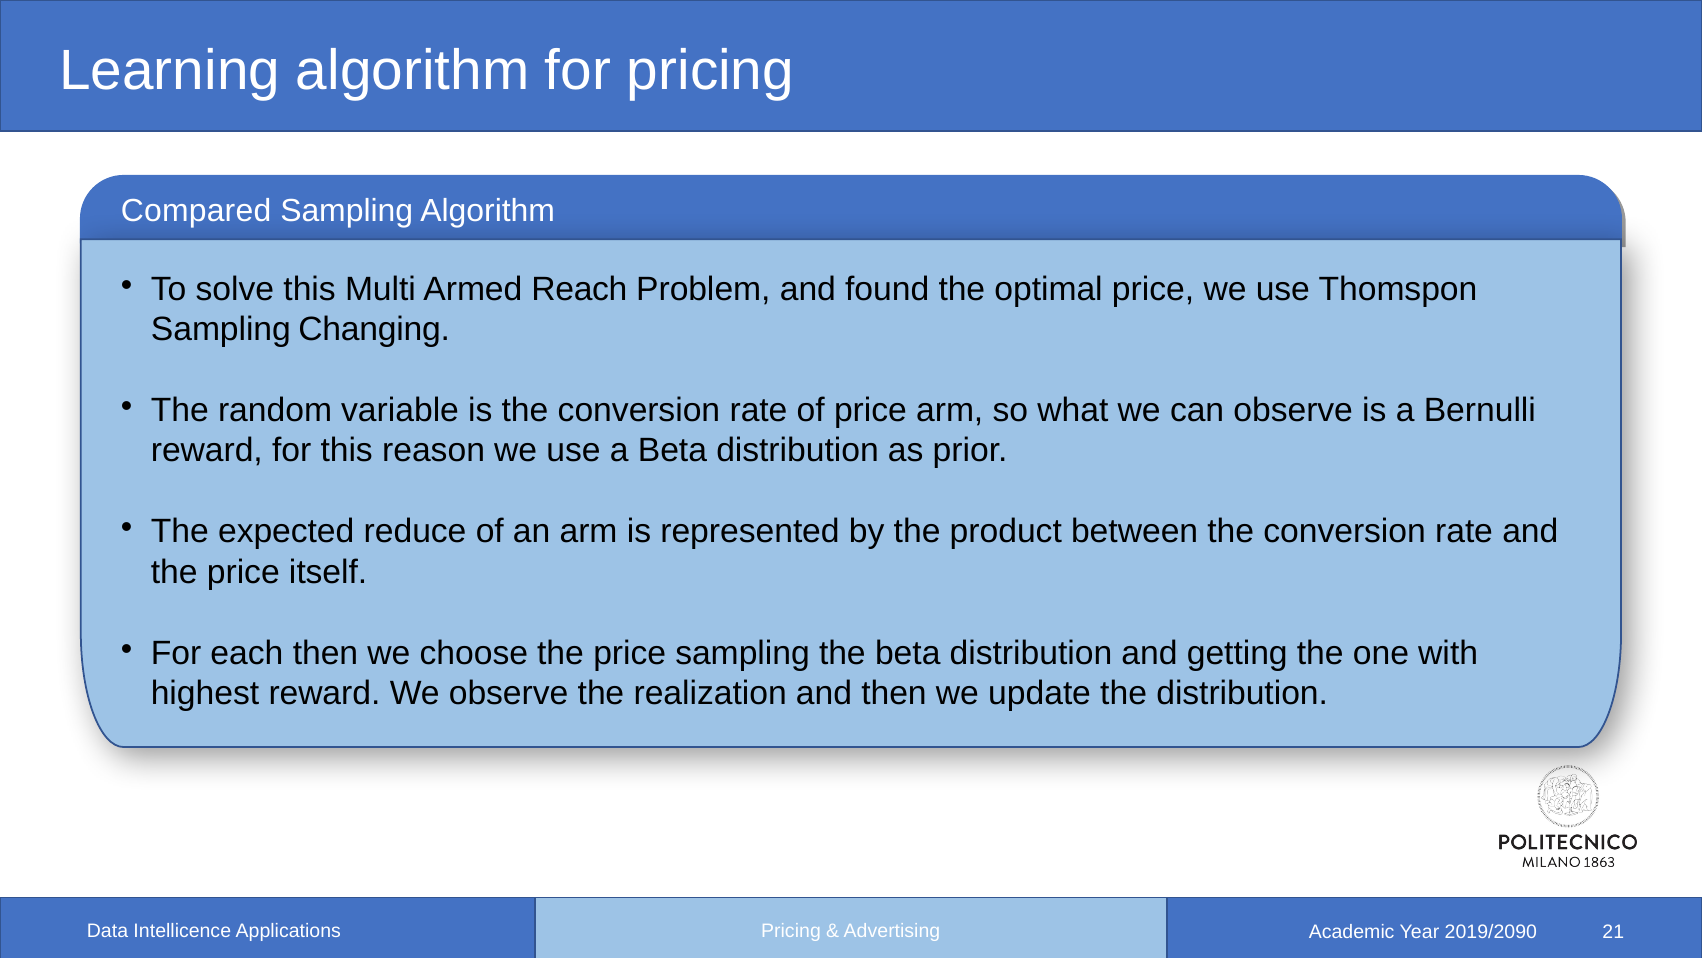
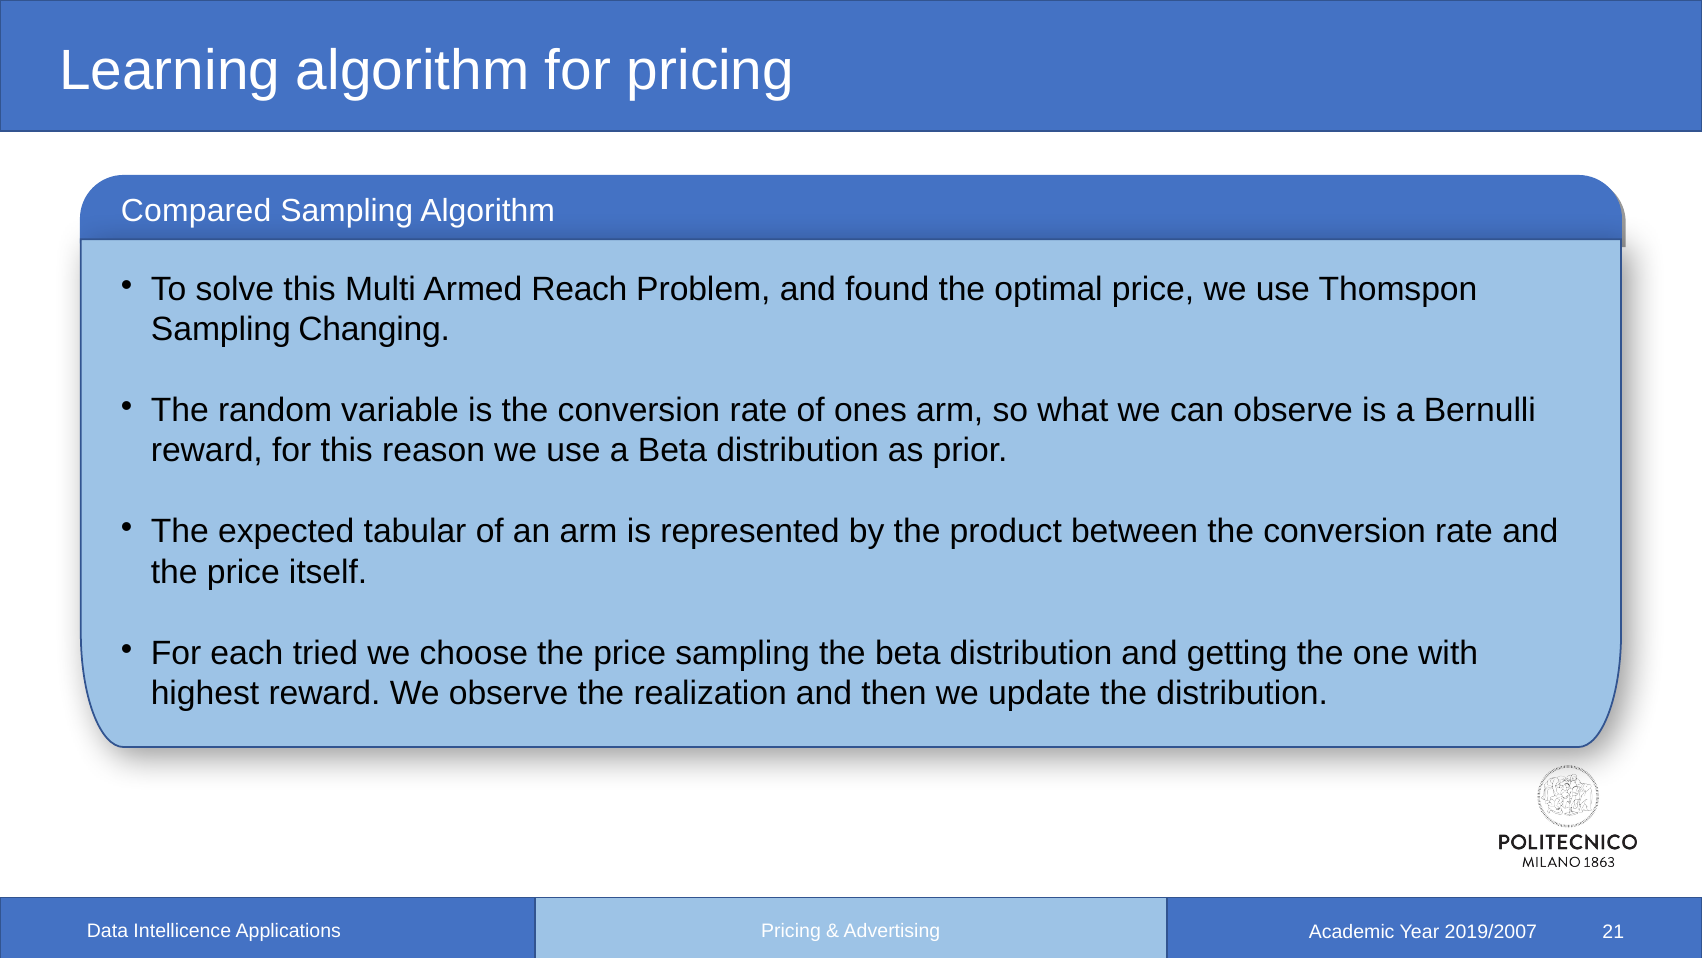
of price: price -> ones (870, 410)
reduce: reduce -> tabular (415, 531)
each then: then -> tried (325, 652)
2019/2090: 2019/2090 -> 2019/2007 (1491, 932)
